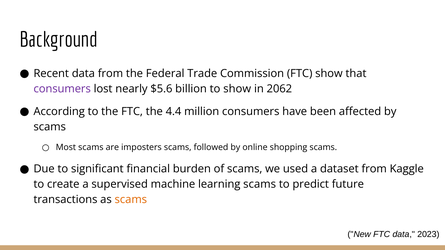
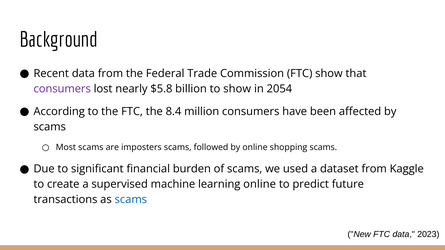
$5.6: $5.6 -> $5.8 (161, 89)
2062: 2062 -> 2054 (279, 89)
4.4: 4.4 -> 8.4 (173, 112)
learning scams: scams -> online (260, 184)
scams colour: orange -> blue (131, 200)
